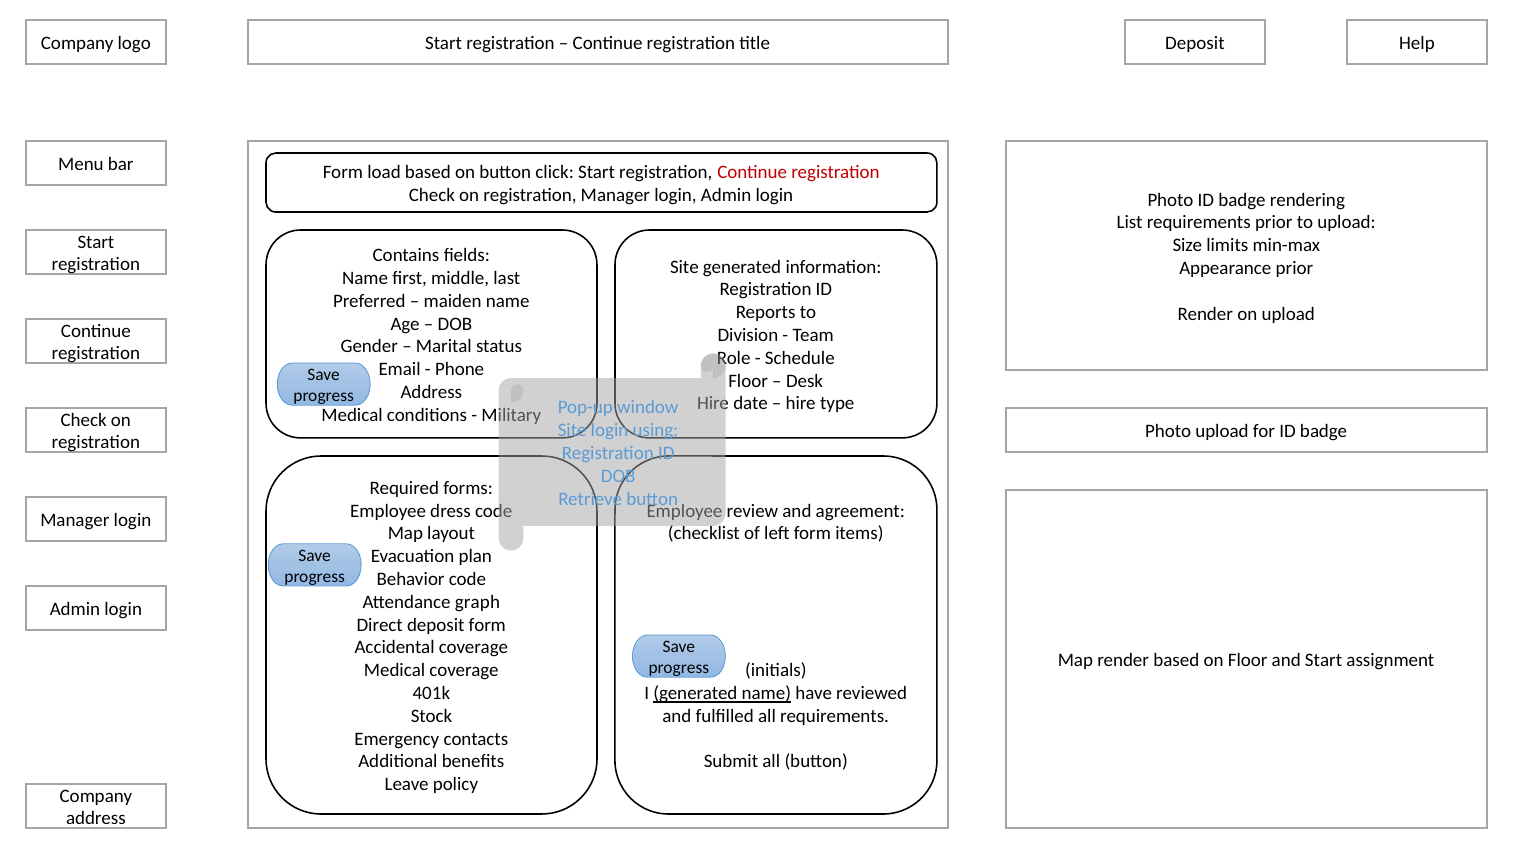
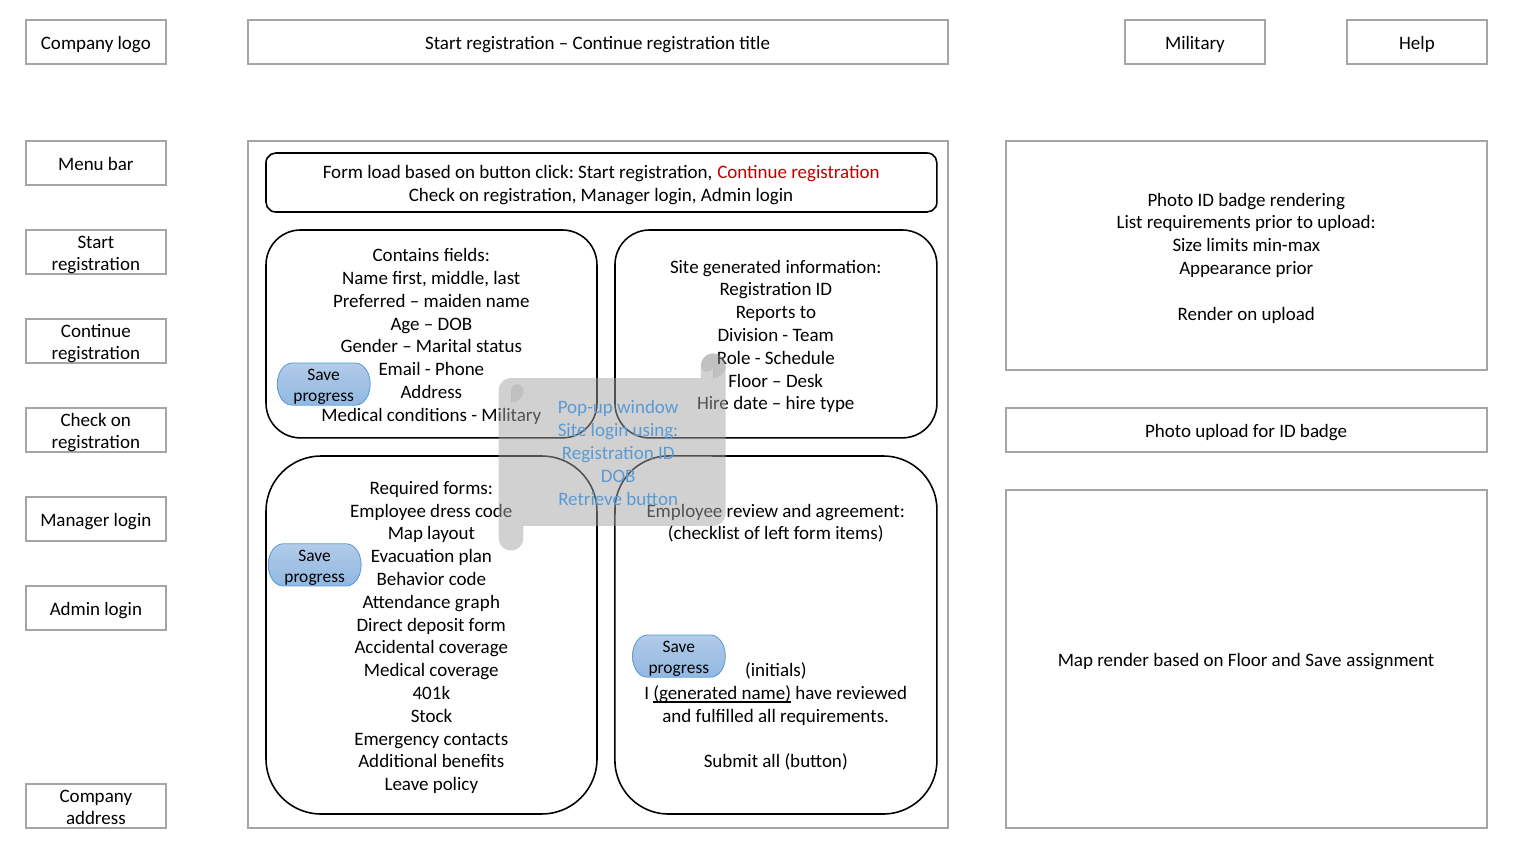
Deposit: Deposit -> Military (1195, 43)
and Start: Start -> Save (1323, 660)
